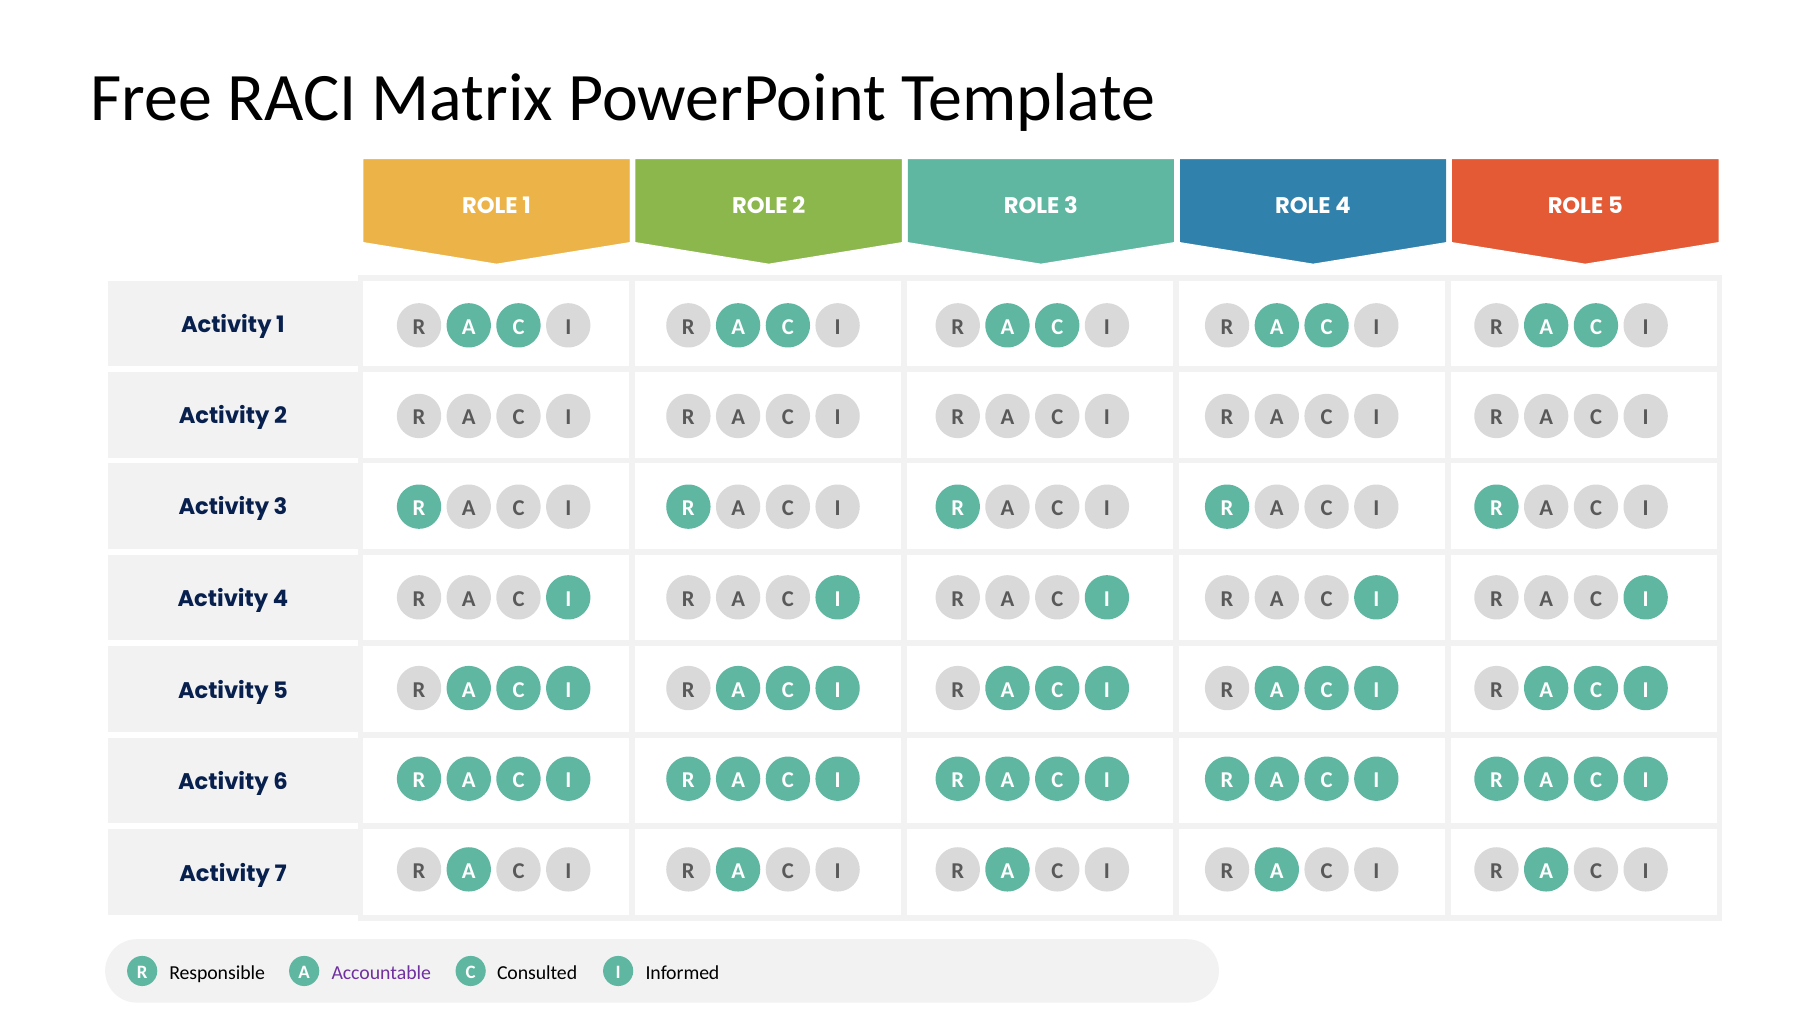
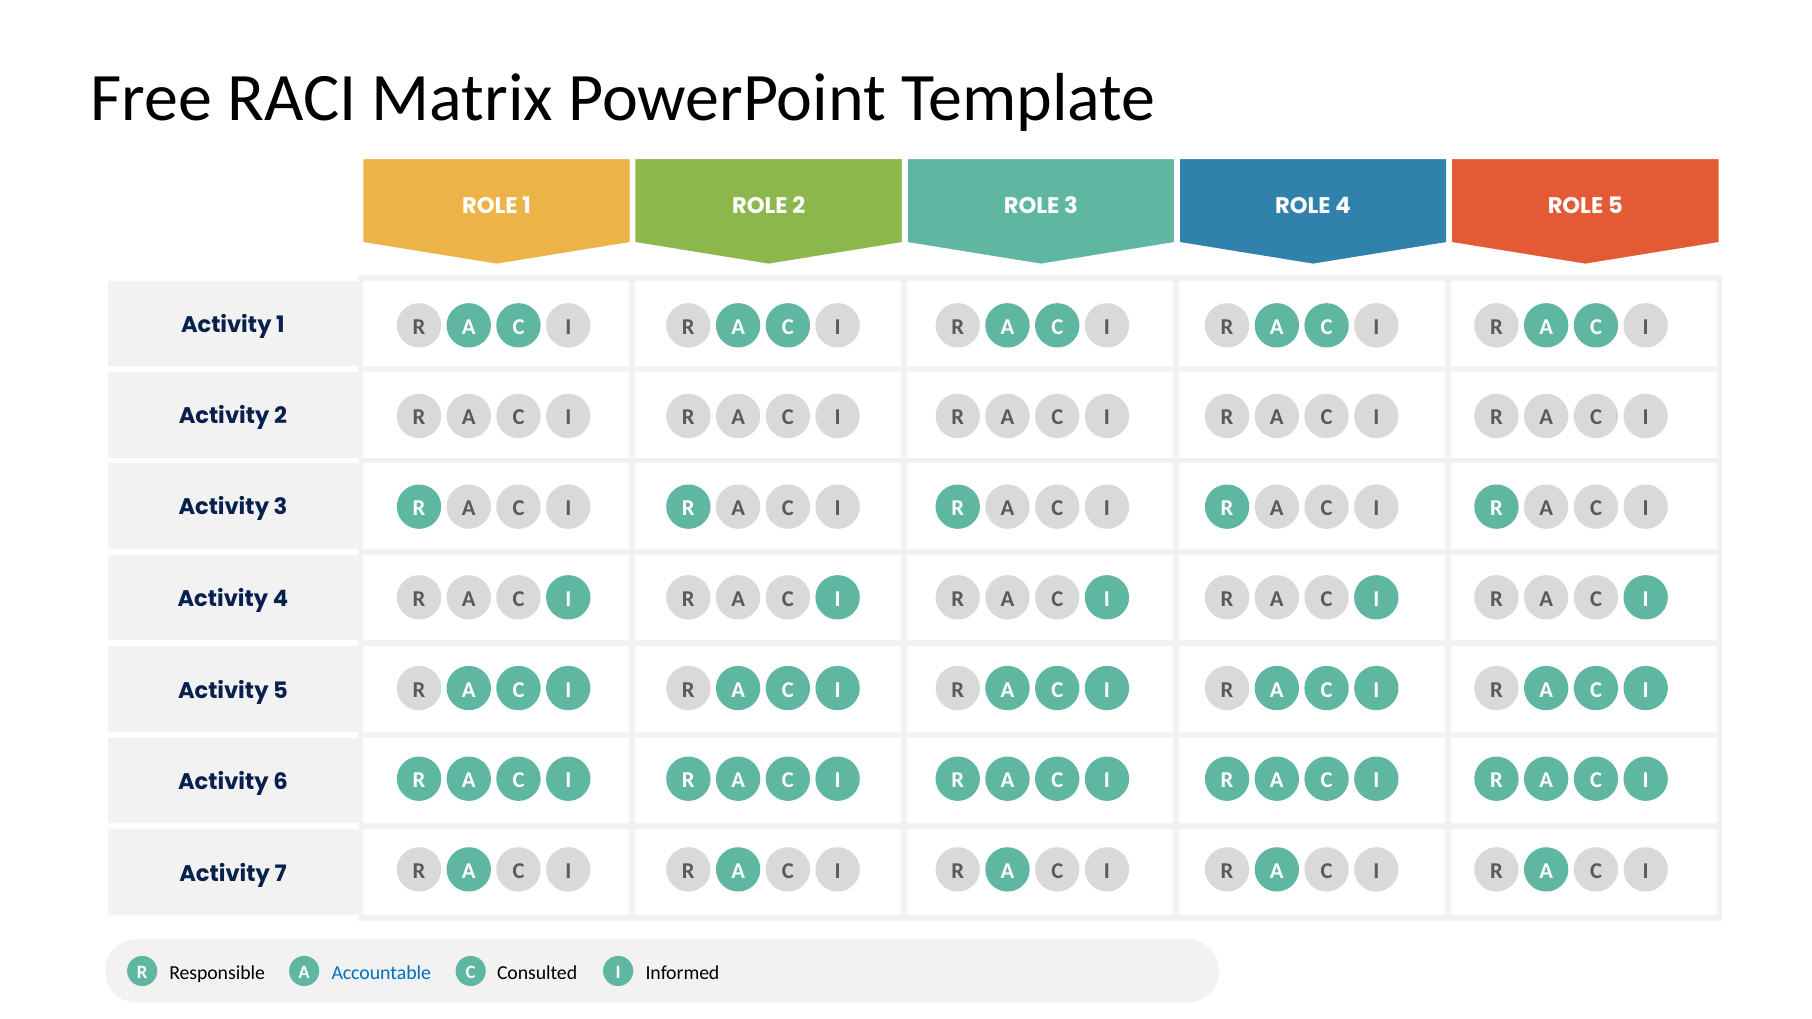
Accountable colour: purple -> blue (381, 974)
